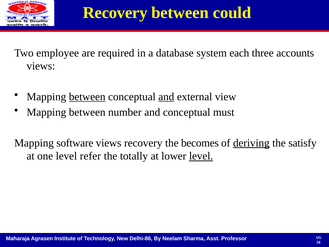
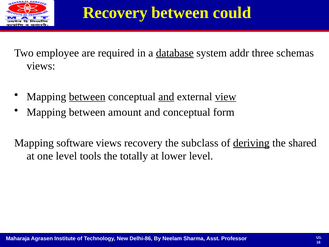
database underline: none -> present (175, 53)
each: each -> addr (239, 53)
accounts: accounts -> schemas (295, 53)
view underline: none -> present (226, 97)
number: number -> amount (125, 112)
must: must -> form (224, 112)
becomes: becomes -> subclass (200, 143)
satisfy: satisfy -> shared (303, 143)
refer: refer -> tools (90, 156)
level underline: present -> none (201, 156)
